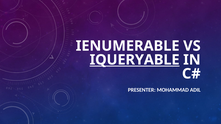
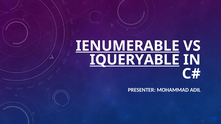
IENUMERABLE underline: none -> present (128, 46)
